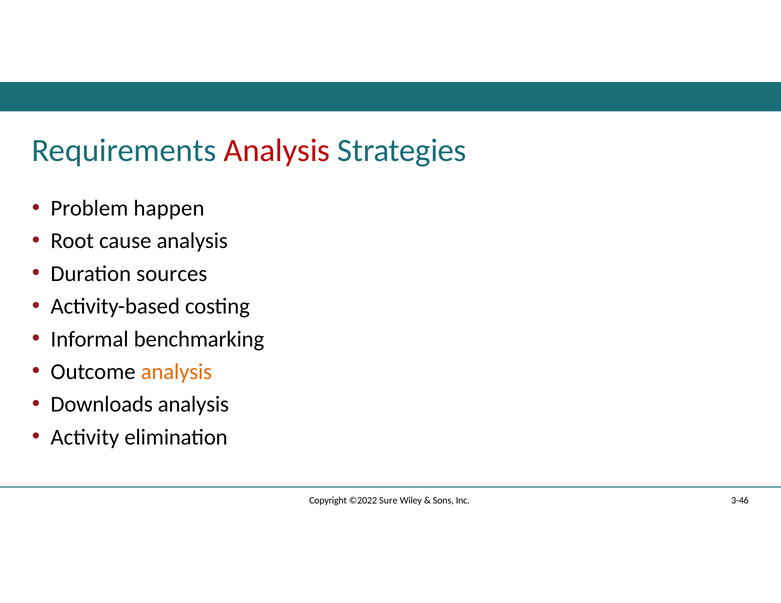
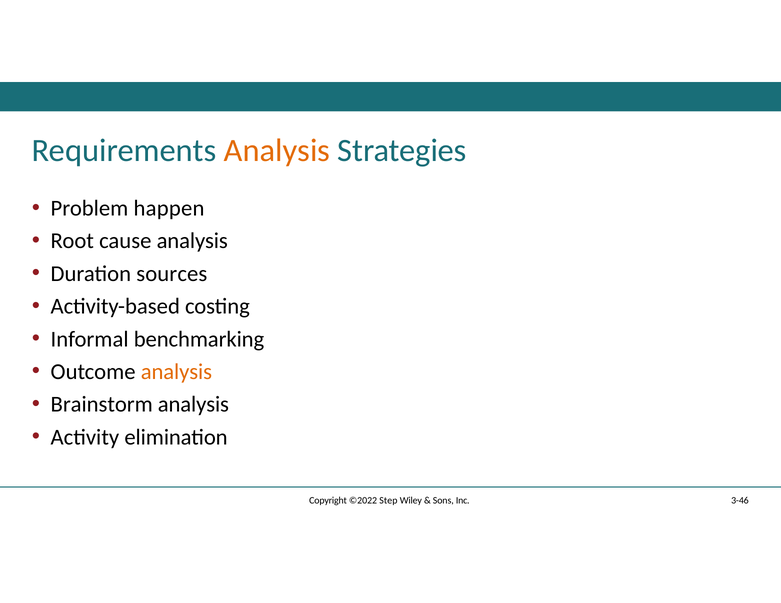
Analysis colour: red -> orange (277, 151)
Downloads: Downloads -> Brainstorm (102, 405)
Sure: Sure -> Step (388, 501)
